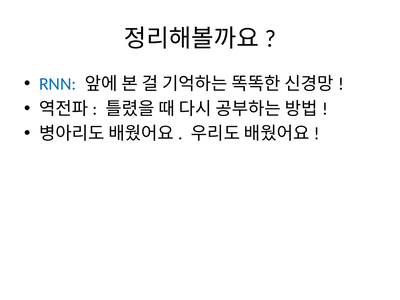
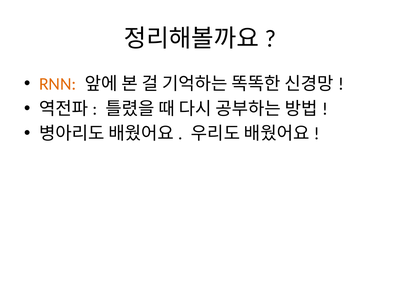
RNN colour: blue -> orange (58, 84)
